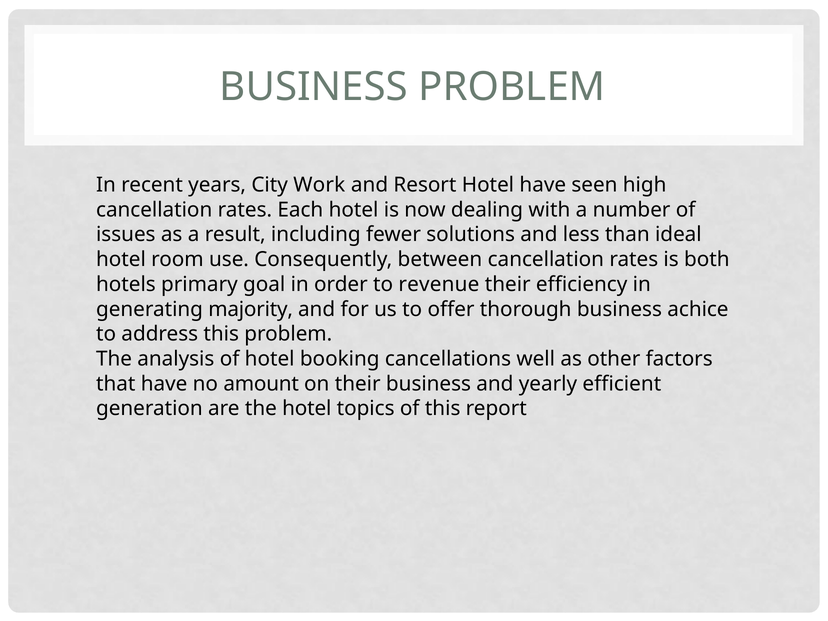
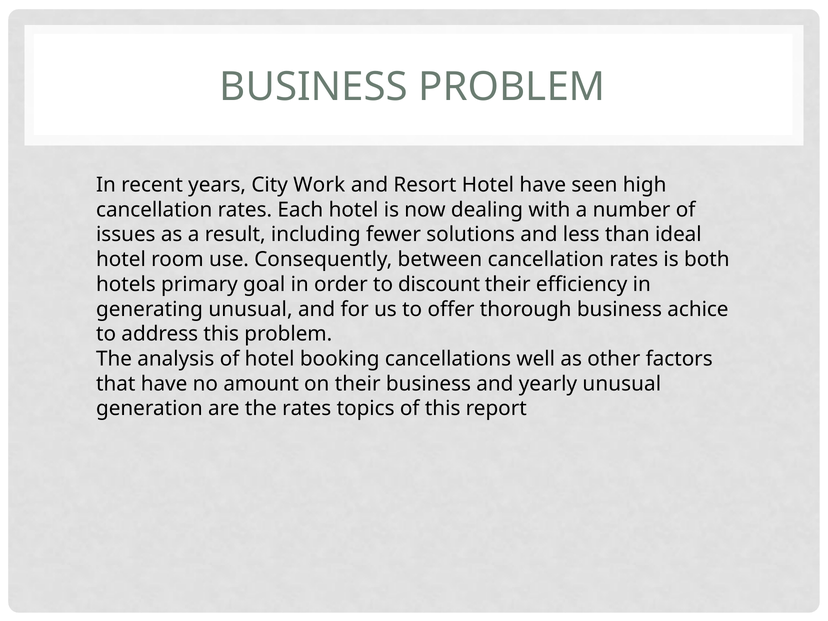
revenue: revenue -> discount (439, 284)
generating majority: majority -> unusual (250, 309)
yearly efficient: efficient -> unusual (622, 384)
the hotel: hotel -> rates (307, 409)
